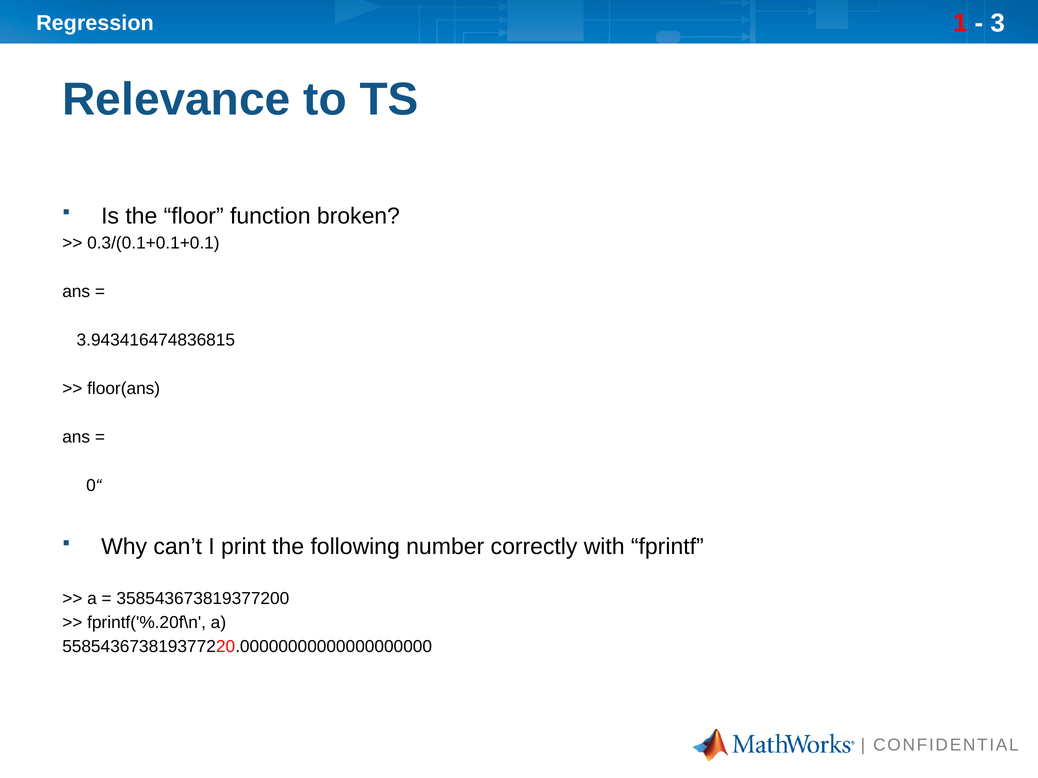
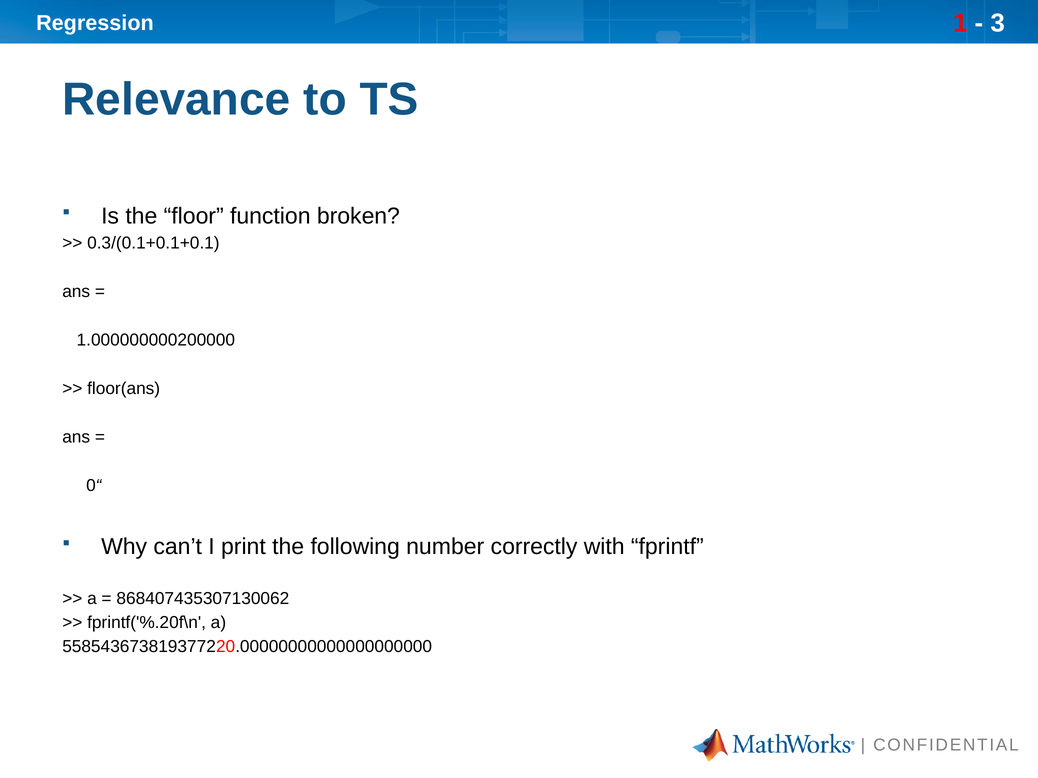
3.943416474836815: 3.943416474836815 -> 1.000000000200000 (156, 340)
358543673819377200: 358543673819377200 -> 868407435307130062 (203, 599)
